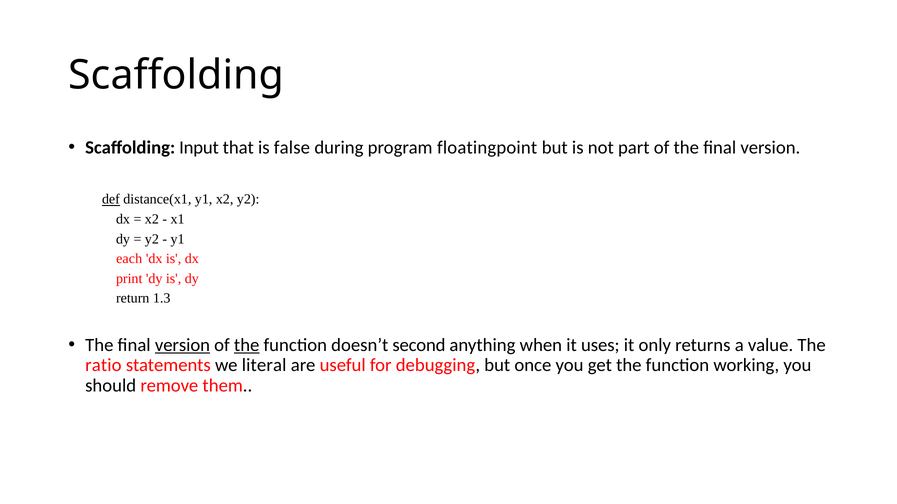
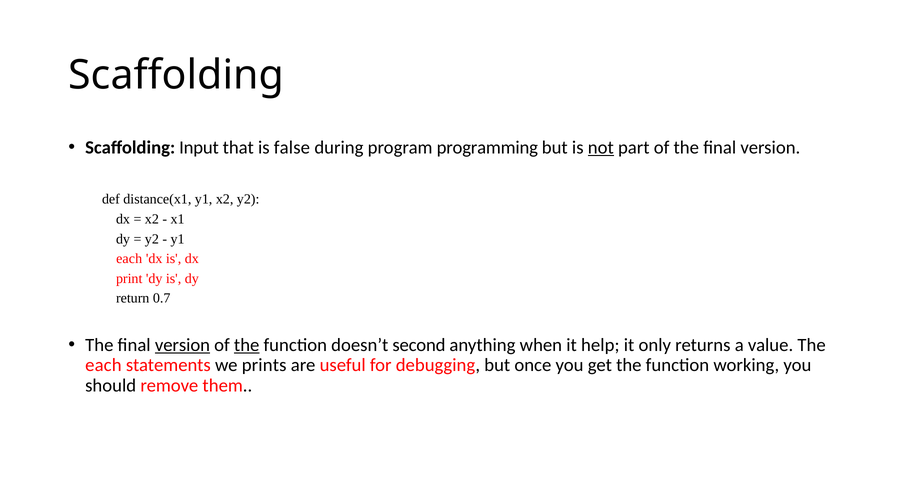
floatingpoint: floatingpoint -> programming (487, 148)
not underline: none -> present (601, 148)
def underline: present -> none (111, 200)
1.3: 1.3 -> 0.7 (162, 299)
uses: uses -> help (600, 345)
ratio: ratio -> each (103, 366)
literal: literal -> prints (264, 366)
